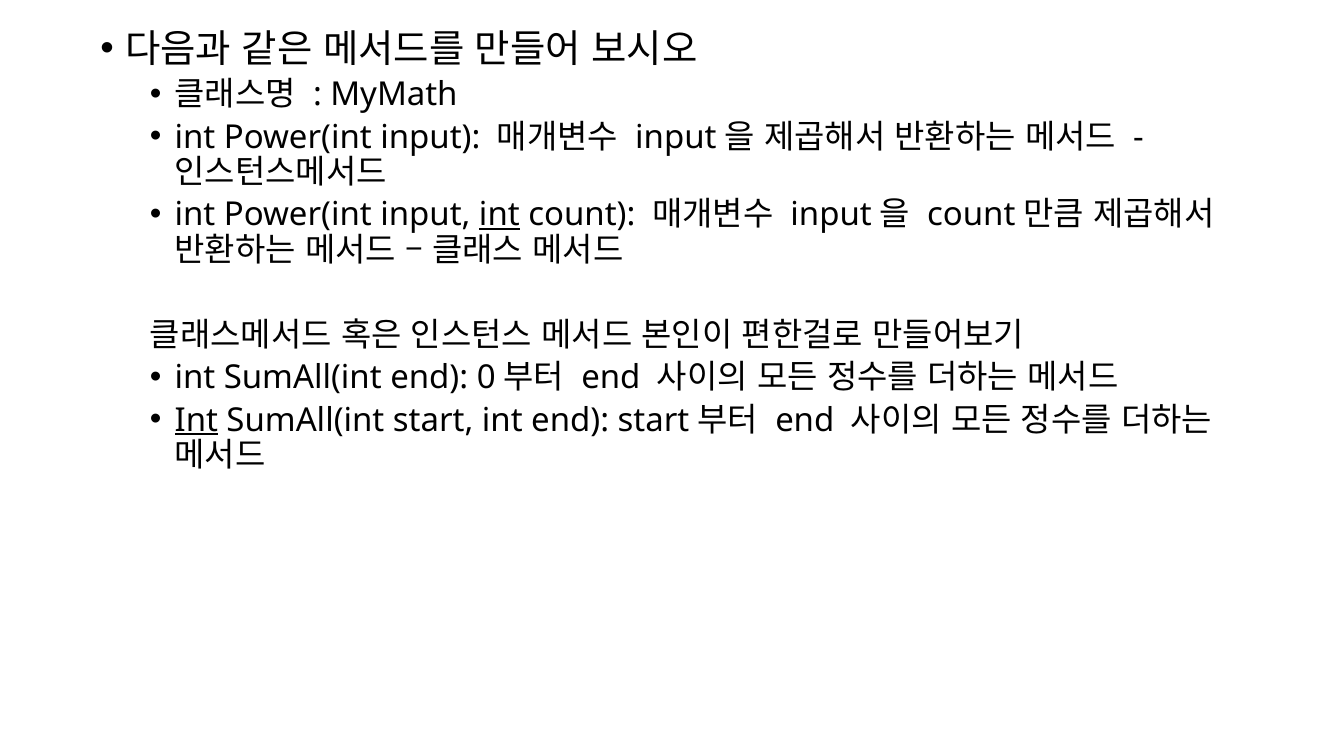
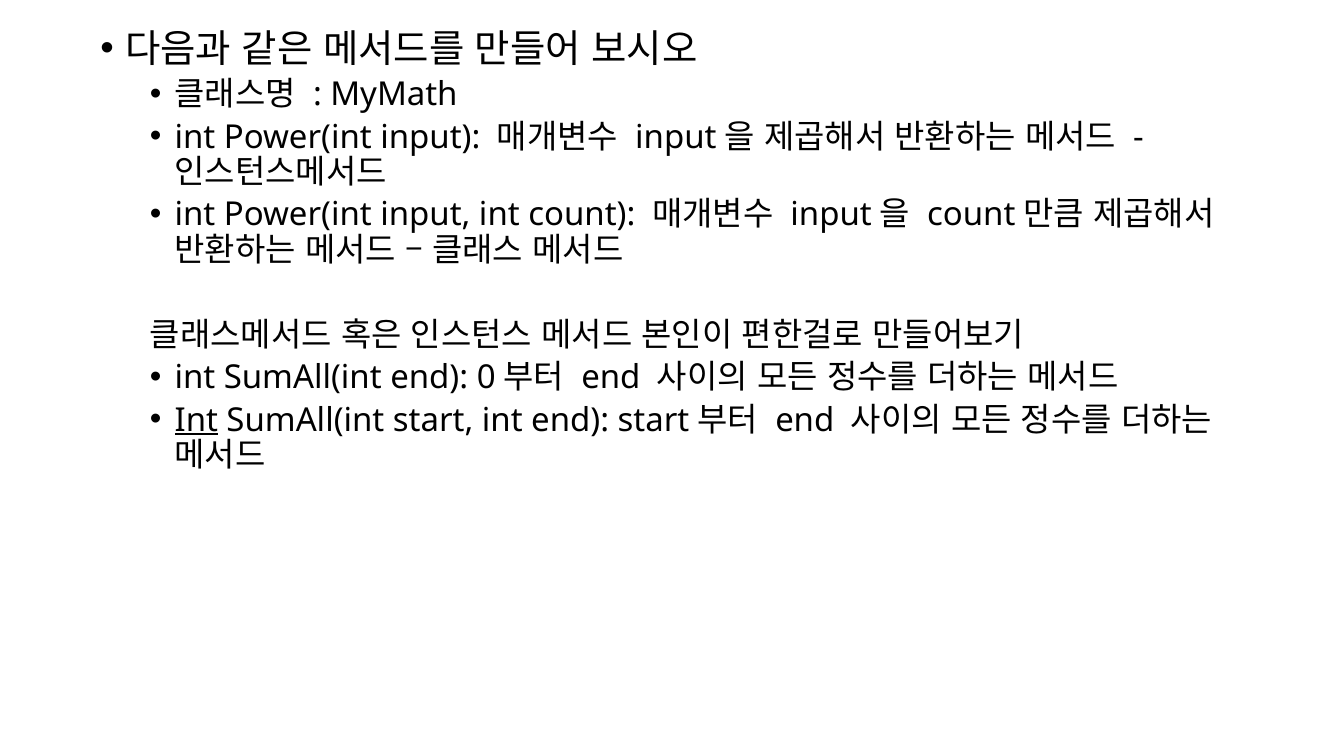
int underline: present -> none (499, 215)
